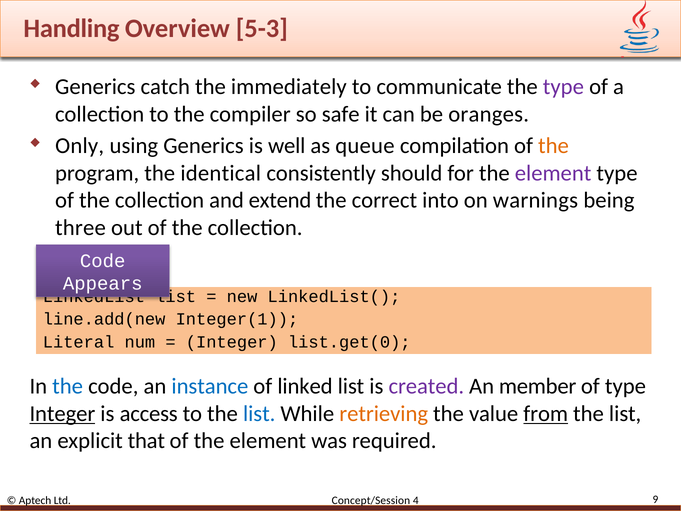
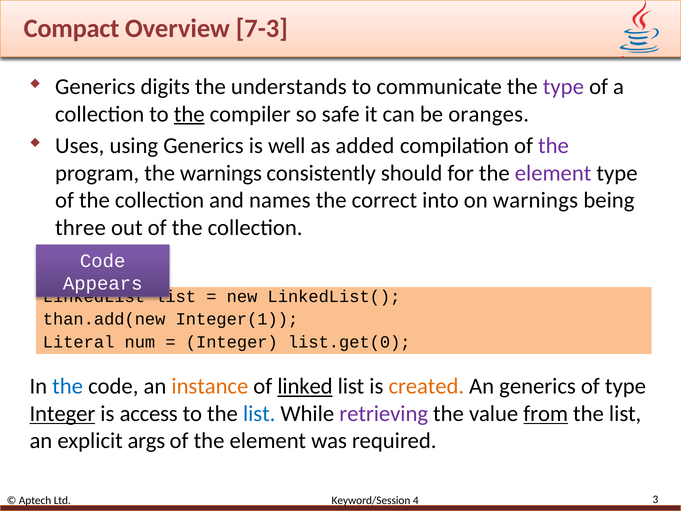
Handling: Handling -> Compact (72, 28)
5-3: 5-3 -> 7-3 (262, 28)
catch: catch -> digits (165, 87)
immediately: immediately -> understands (289, 87)
the underline: none -> present (189, 114)
Only: Only -> Uses (80, 146)
queue: queue -> added (365, 146)
the colour: orange -> purple (553, 146)
the identical: identical -> warnings (221, 173)
extend: extend -> names (280, 200)
line.add(new: line.add(new -> than.add(new (104, 319)
instance colour: blue -> orange (210, 386)
linked underline: none -> present (305, 386)
created colour: purple -> orange (426, 386)
An member: member -> generics (538, 386)
retrieving colour: orange -> purple (384, 414)
that: that -> args (146, 441)
Concept/Session: Concept/Session -> Keyword/Session (371, 500)
9: 9 -> 3 (655, 499)
